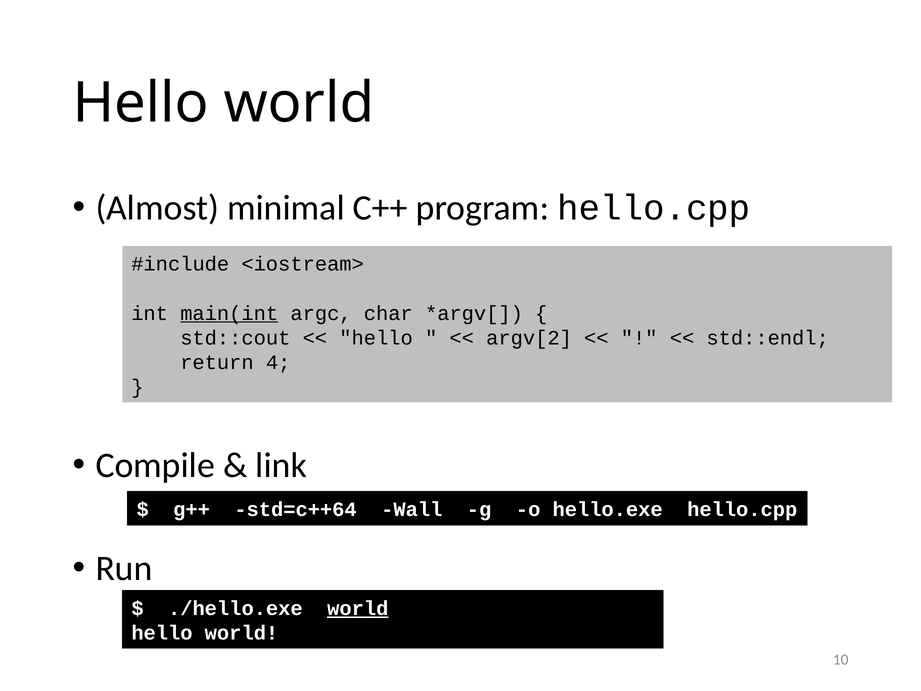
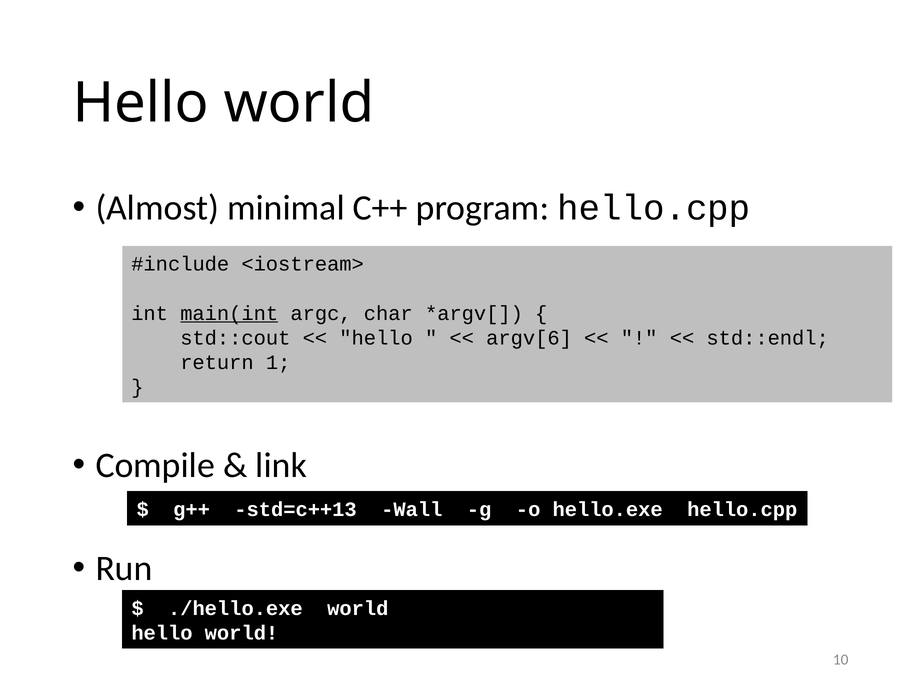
argv[2: argv[2 -> argv[6 (529, 338)
4: 4 -> 1 (278, 362)
std=c++64: std=c++64 -> std=c++13 (296, 510)
world underline: present -> none (358, 608)
